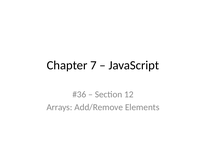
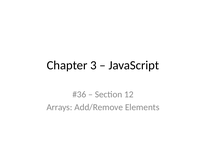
7: 7 -> 3 (93, 65)
